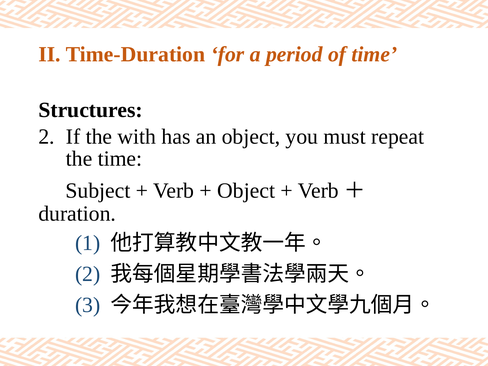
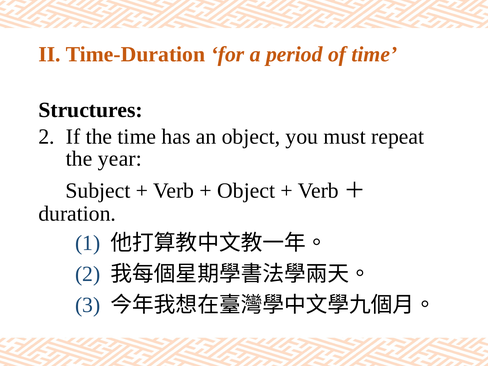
the with: with -> time (137, 137)
the time: time -> year (120, 159)
